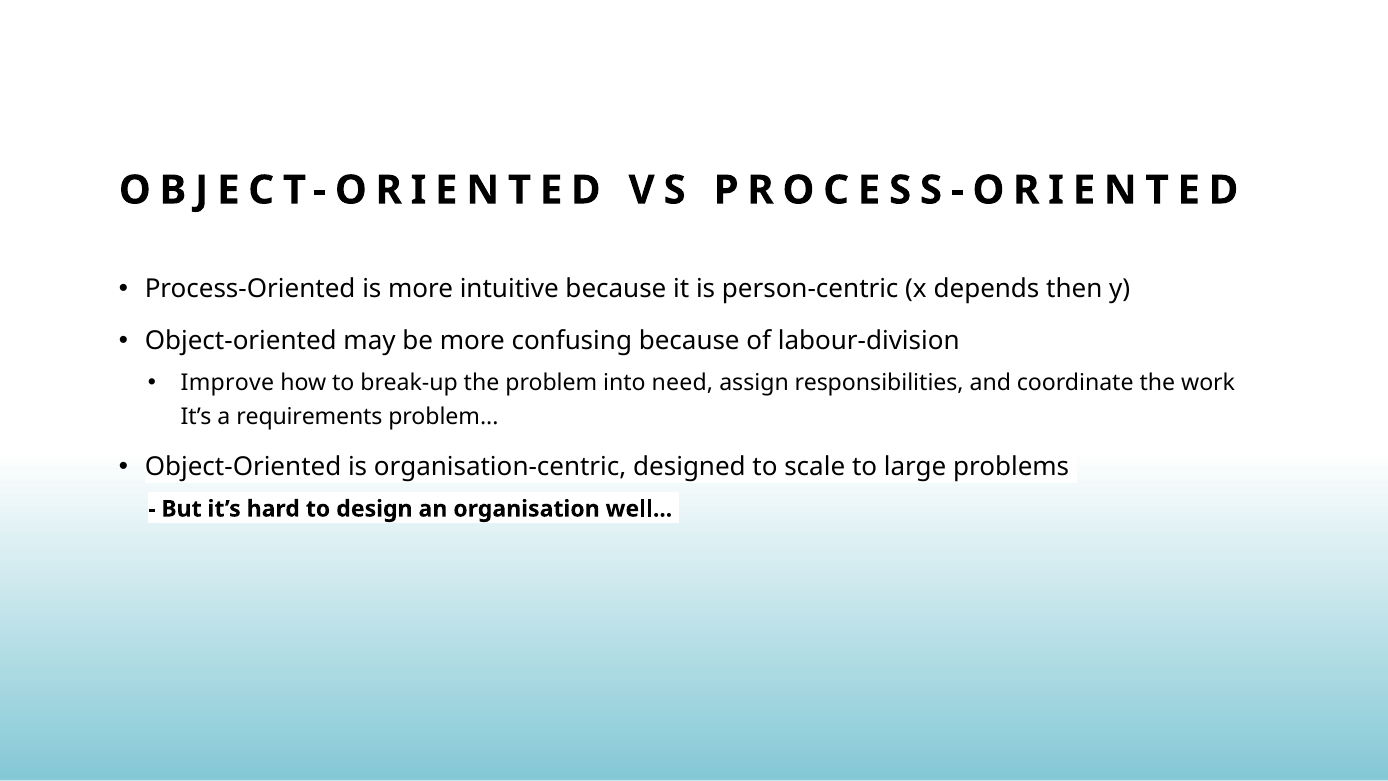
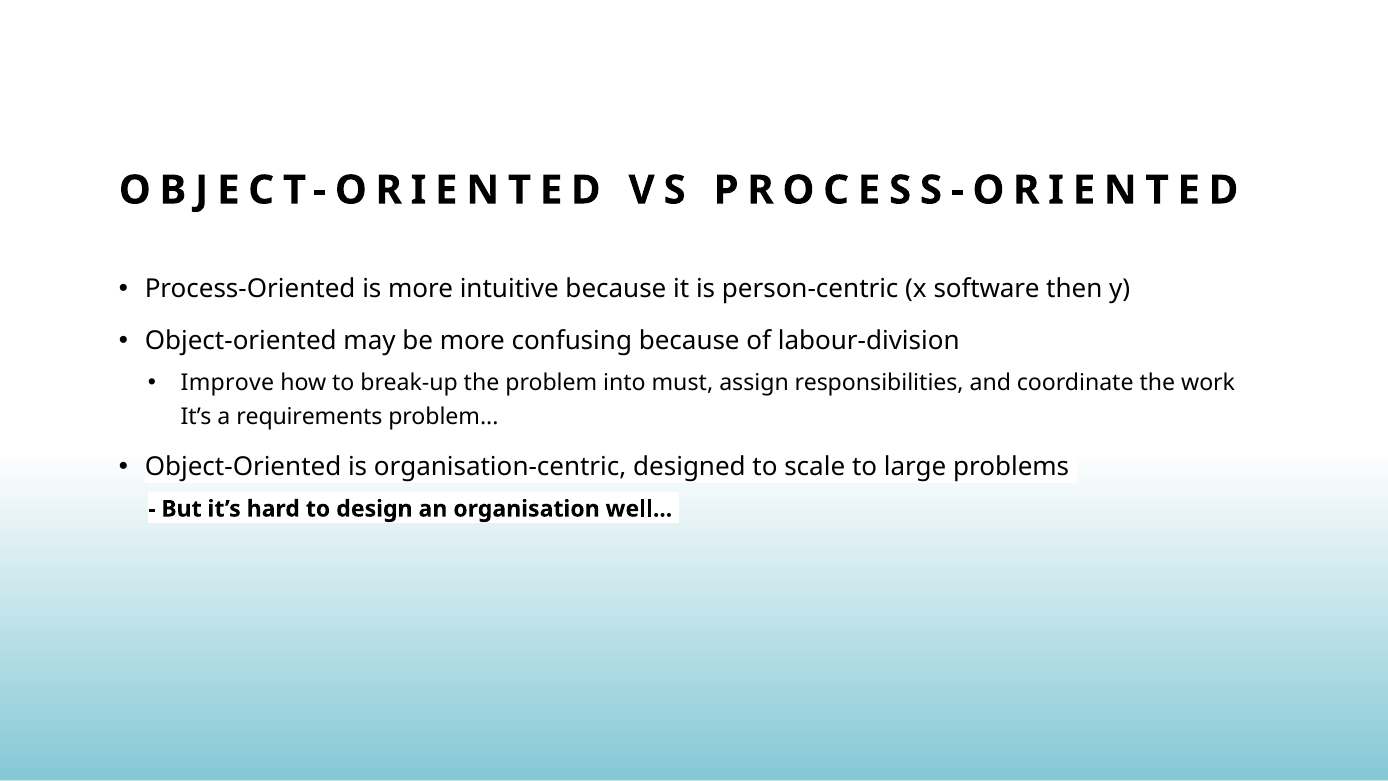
depends: depends -> software (987, 289)
need: need -> must (682, 383)
